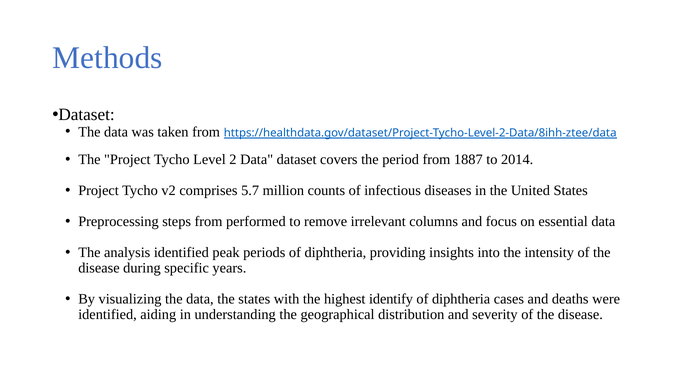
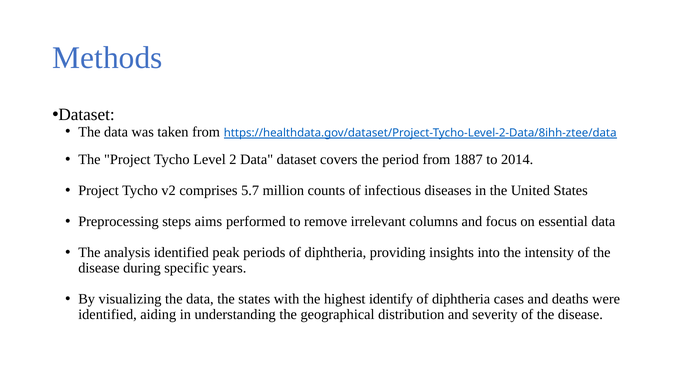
steps from: from -> aims (208, 222)
